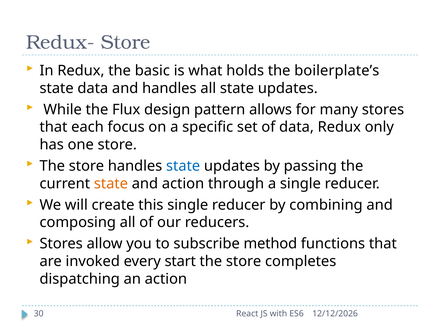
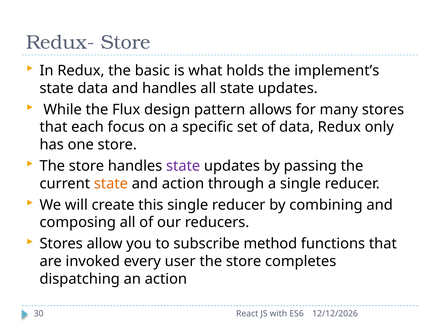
boilerplate’s: boilerplate’s -> implement’s (337, 71)
state colour: blue -> purple (183, 166)
start: start -> user (180, 261)
